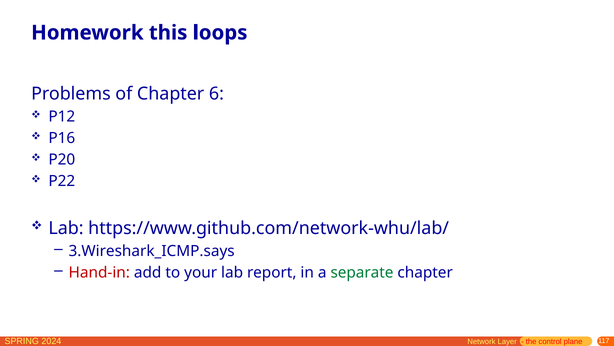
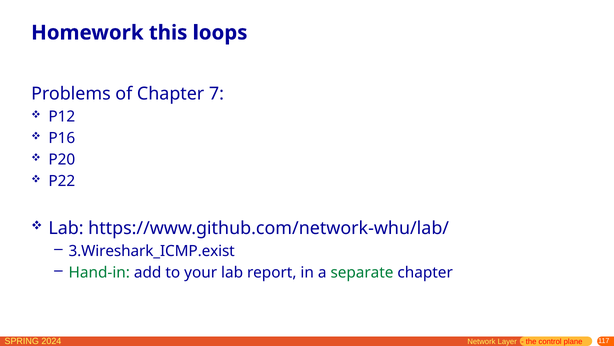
6: 6 -> 7 (216, 93)
3.Wireshark_ICMP.says: 3.Wireshark_ICMP.says -> 3.Wireshark_ICMP.exist (152, 251)
Hand-in colour: red -> green (99, 272)
